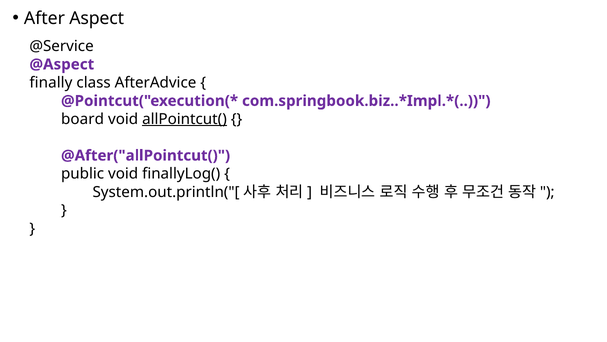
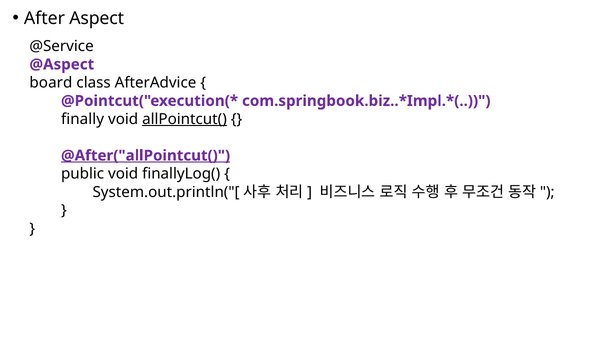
finally: finally -> board (51, 83)
board: board -> finally (83, 119)
@After("allPointcut( underline: none -> present (146, 155)
